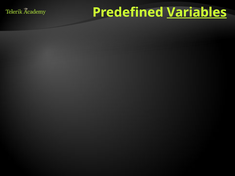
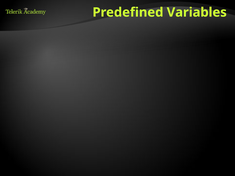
Variables underline: present -> none (197, 12)
